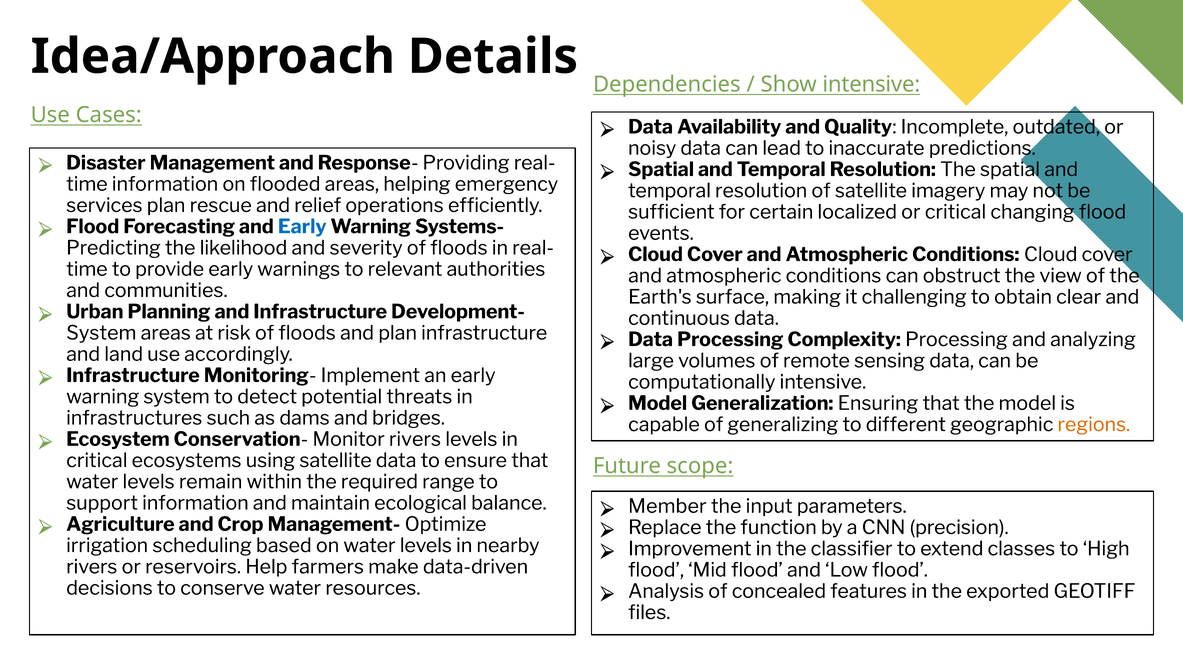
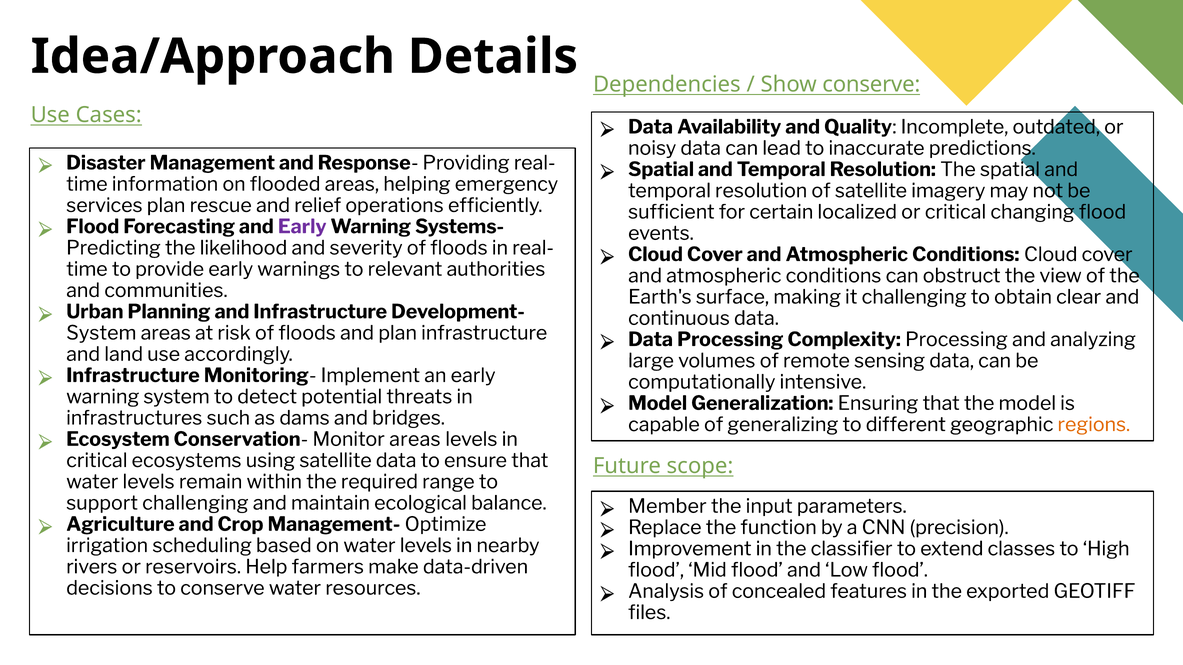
Show intensive: intensive -> conserve (871, 85)
Early colour: blue -> purple (302, 227)
Monitor rivers: rivers -> areas (415, 440)
support information: information -> challenging (195, 503)
